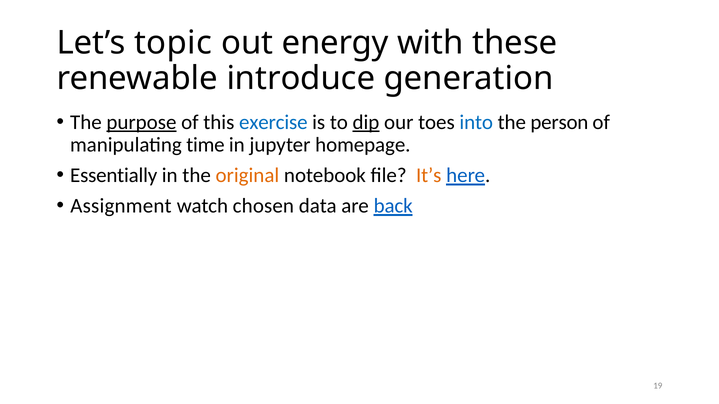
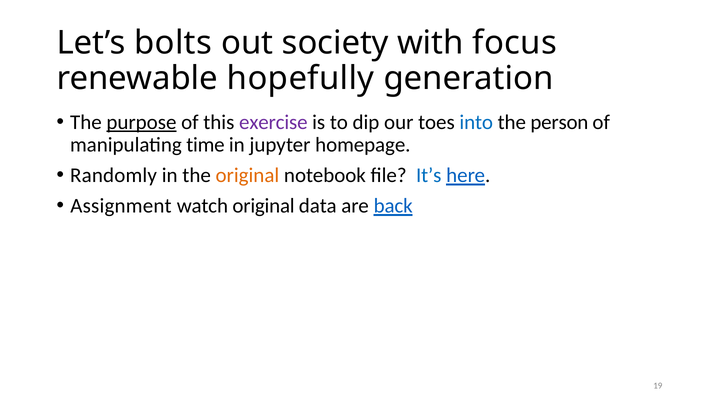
topic: topic -> bolts (173, 43)
energy: energy -> society (335, 43)
these: these -> focus (515, 43)
introduce: introduce -> hopefully (301, 78)
exercise colour: blue -> purple (273, 122)
dip underline: present -> none (366, 122)
Essentially: Essentially -> Randomly (113, 176)
It’s colour: orange -> blue (429, 176)
watch chosen: chosen -> original (264, 206)
